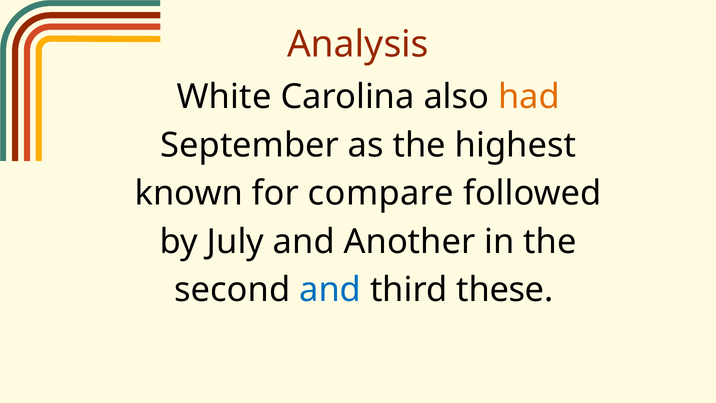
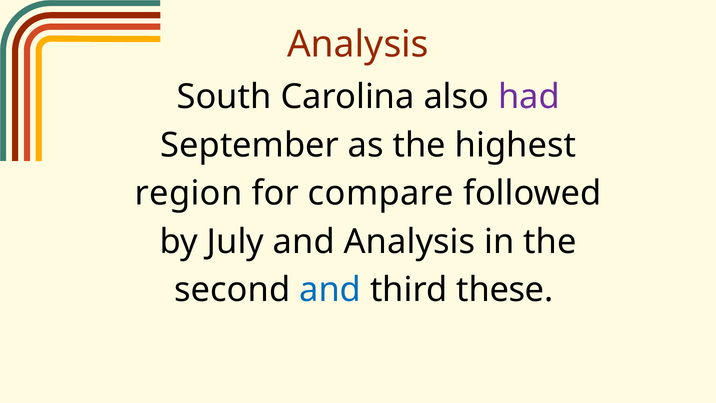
White: White -> South (224, 97)
had colour: orange -> purple (529, 97)
known: known -> region (189, 193)
and Another: Another -> Analysis (409, 242)
